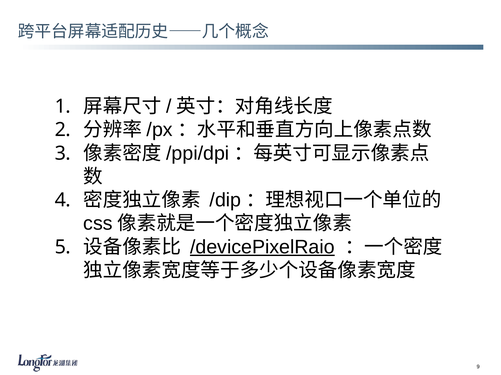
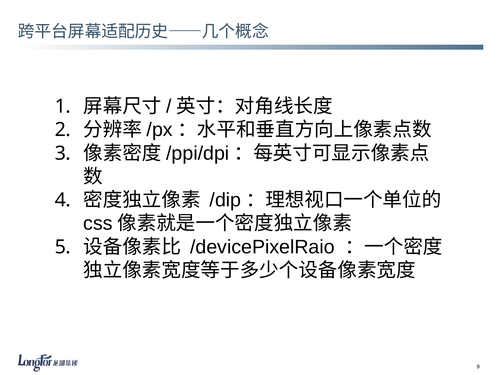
/devicePixelRaio underline: present -> none (262, 247)
